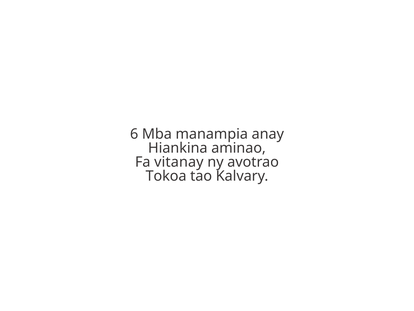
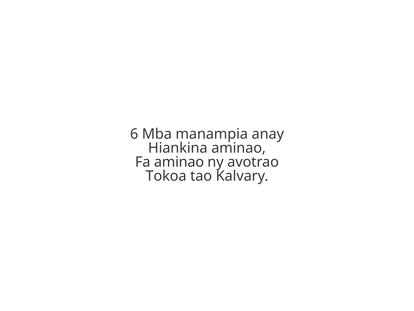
Fa vitanay: vitanay -> aminao (179, 162)
